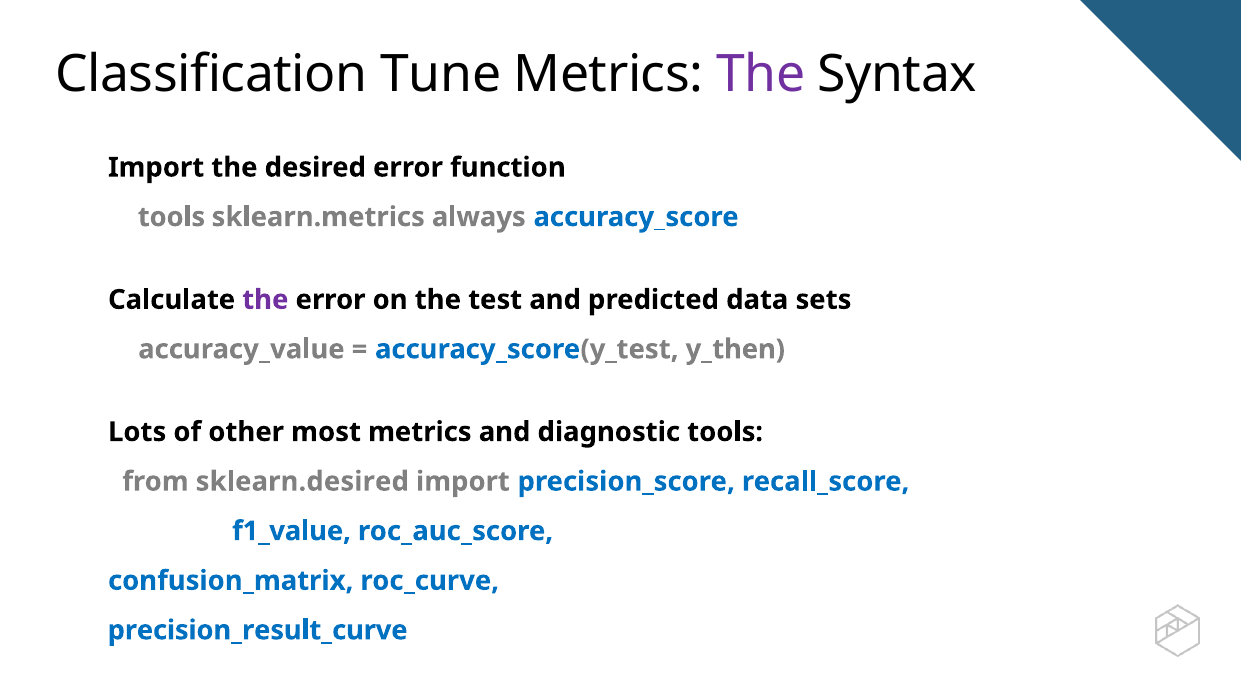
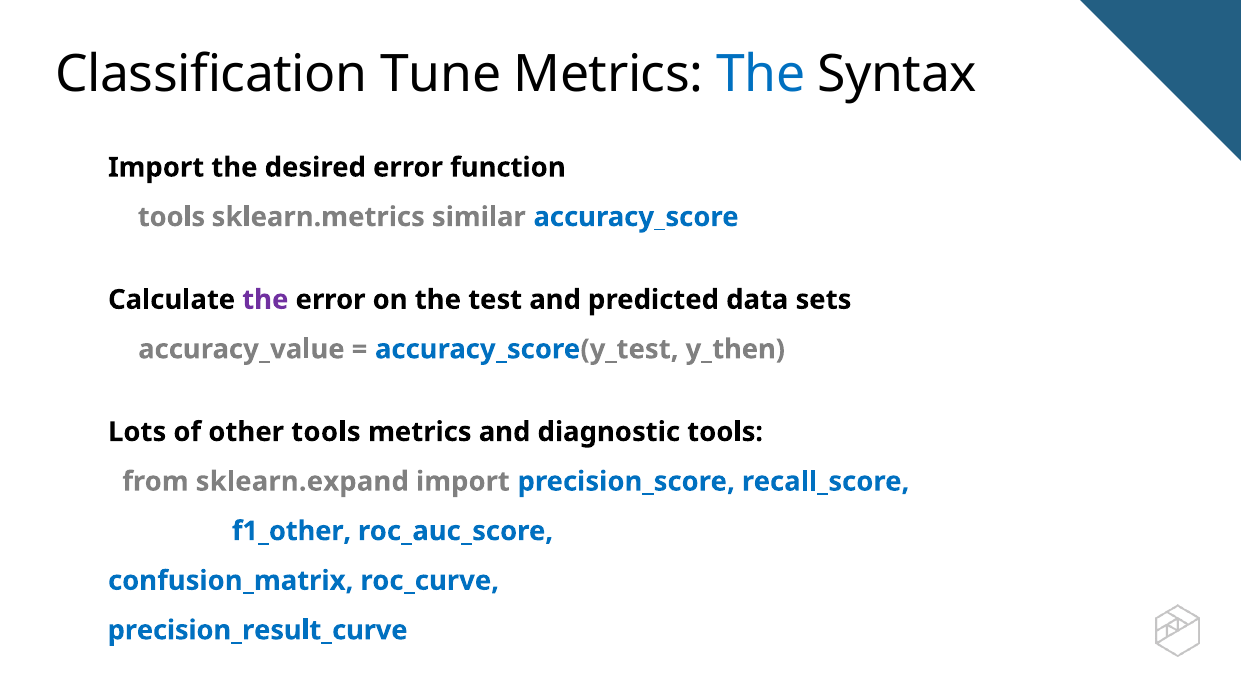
The colour: purple -> blue (761, 75)
always: always -> similar (479, 217)
other most: most -> tools (326, 432)
sklearn.desired: sklearn.desired -> sklearn.expand (302, 482)
f1_value: f1_value -> f1_other (292, 531)
